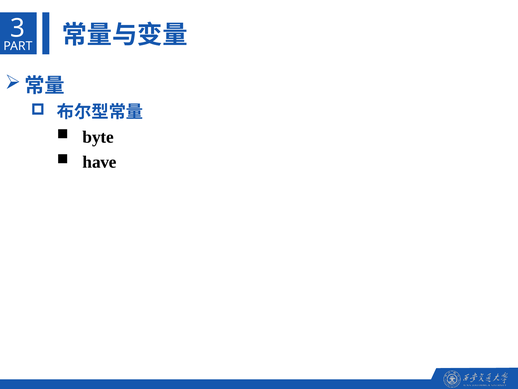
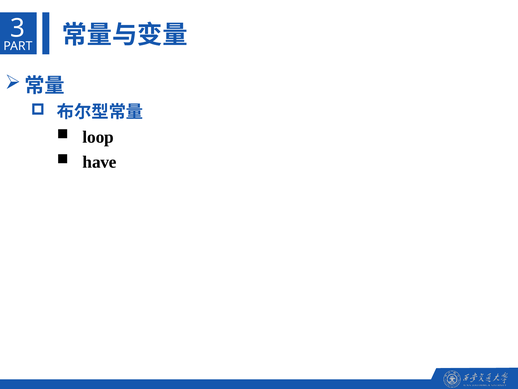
byte: byte -> loop (98, 137)
